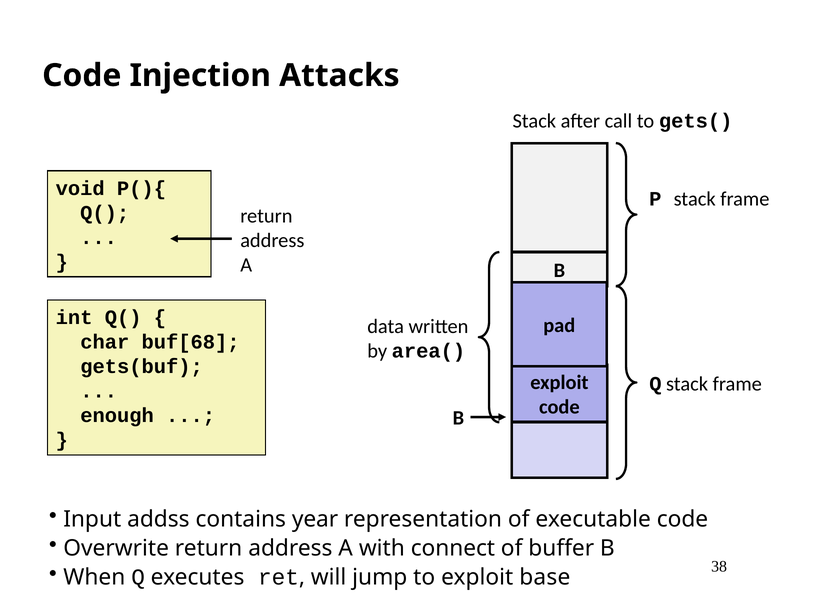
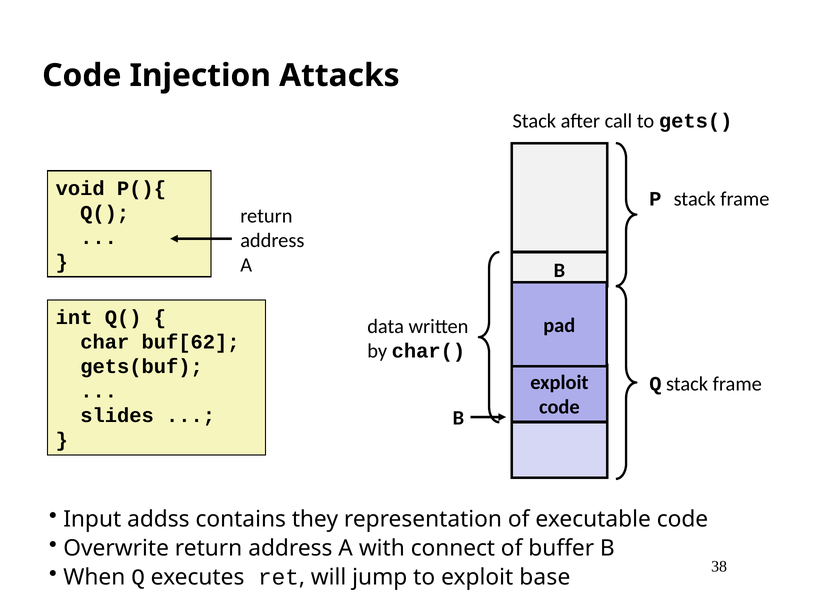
buf[68: buf[68 -> buf[62 (191, 342)
area(: area( -> char( (428, 351)
enough: enough -> slides (117, 415)
year: year -> they (315, 519)
